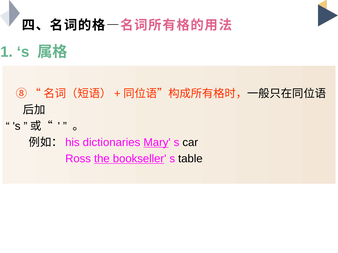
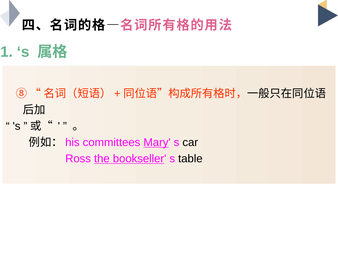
dictionaries: dictionaries -> committees (112, 143)
